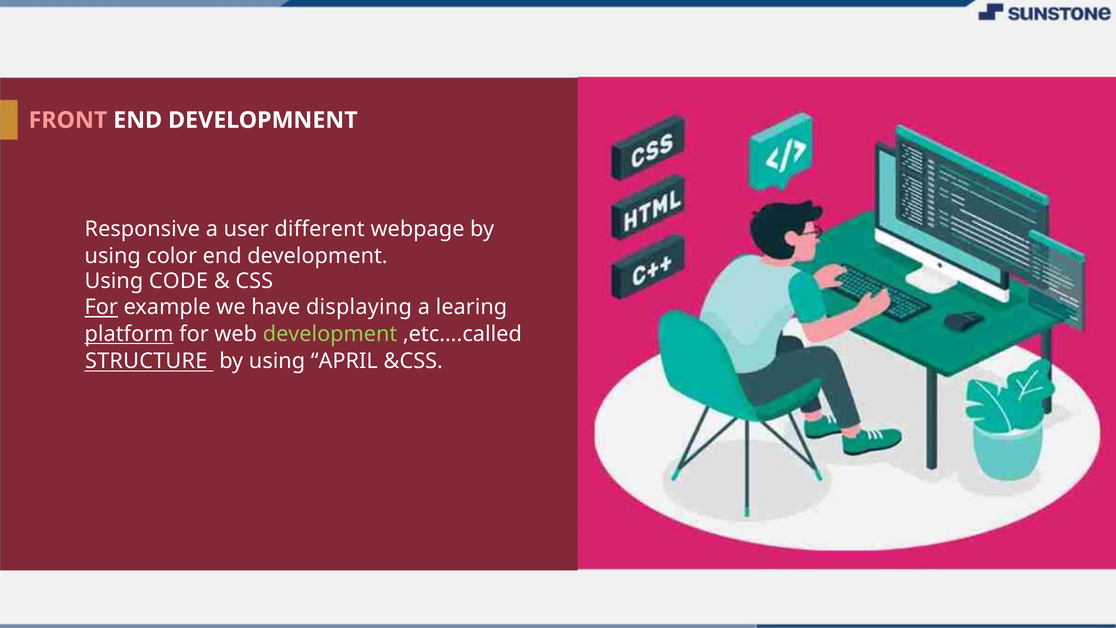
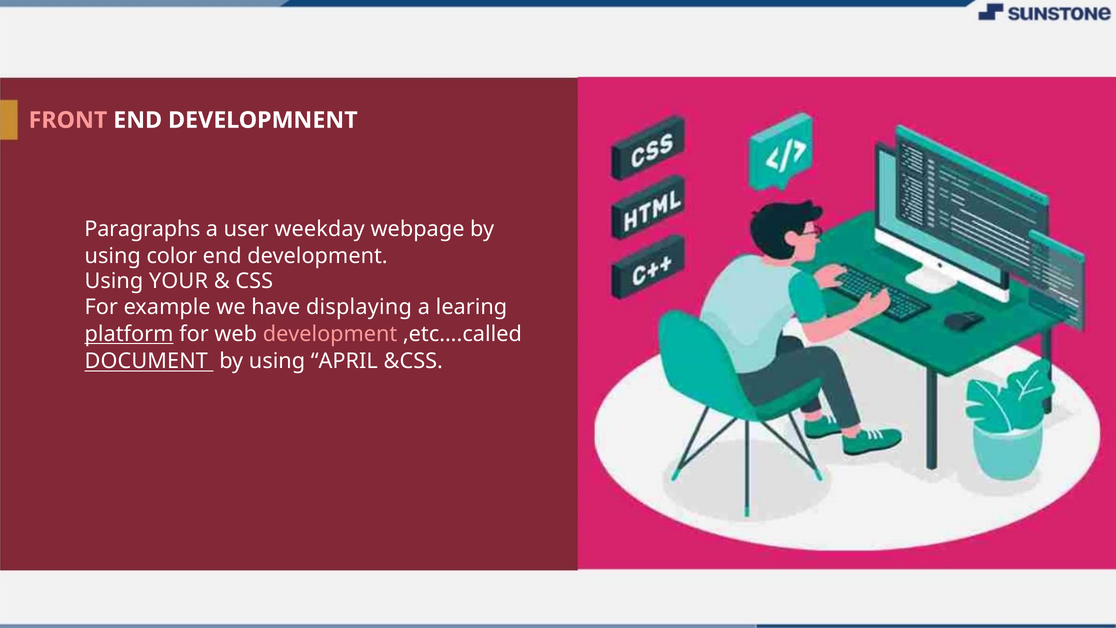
Responsive: Responsive -> Paragraphs (142, 229)
different: different -> weekday (320, 229)
CODE: CODE -> YOUR (178, 281)
For underline: present -> none (101, 307)
development colour: light green -> pink (330, 334)
STRUCTURE: STRUCTURE -> DOCUMENT (146, 361)
